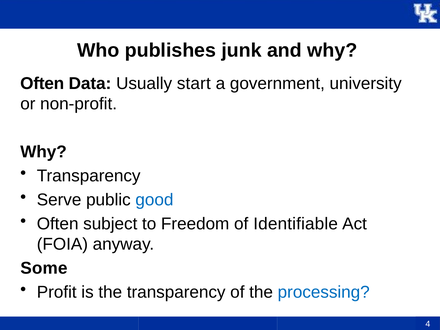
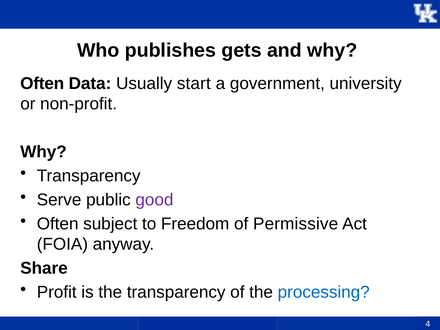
junk: junk -> gets (242, 50)
good colour: blue -> purple (154, 200)
Identifiable: Identifiable -> Permissive (296, 224)
Some: Some -> Share (44, 268)
